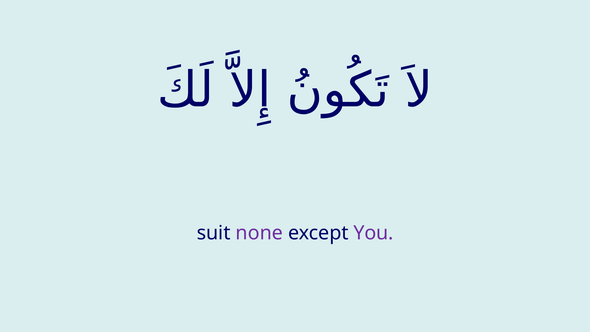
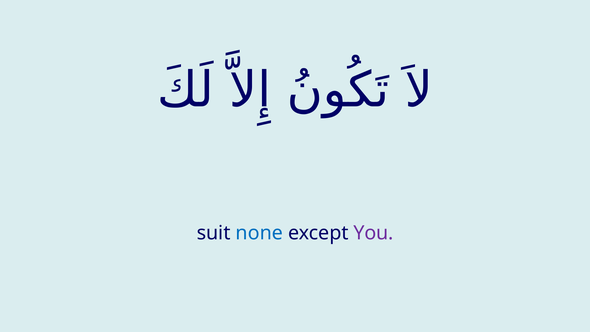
none colour: purple -> blue (259, 233)
